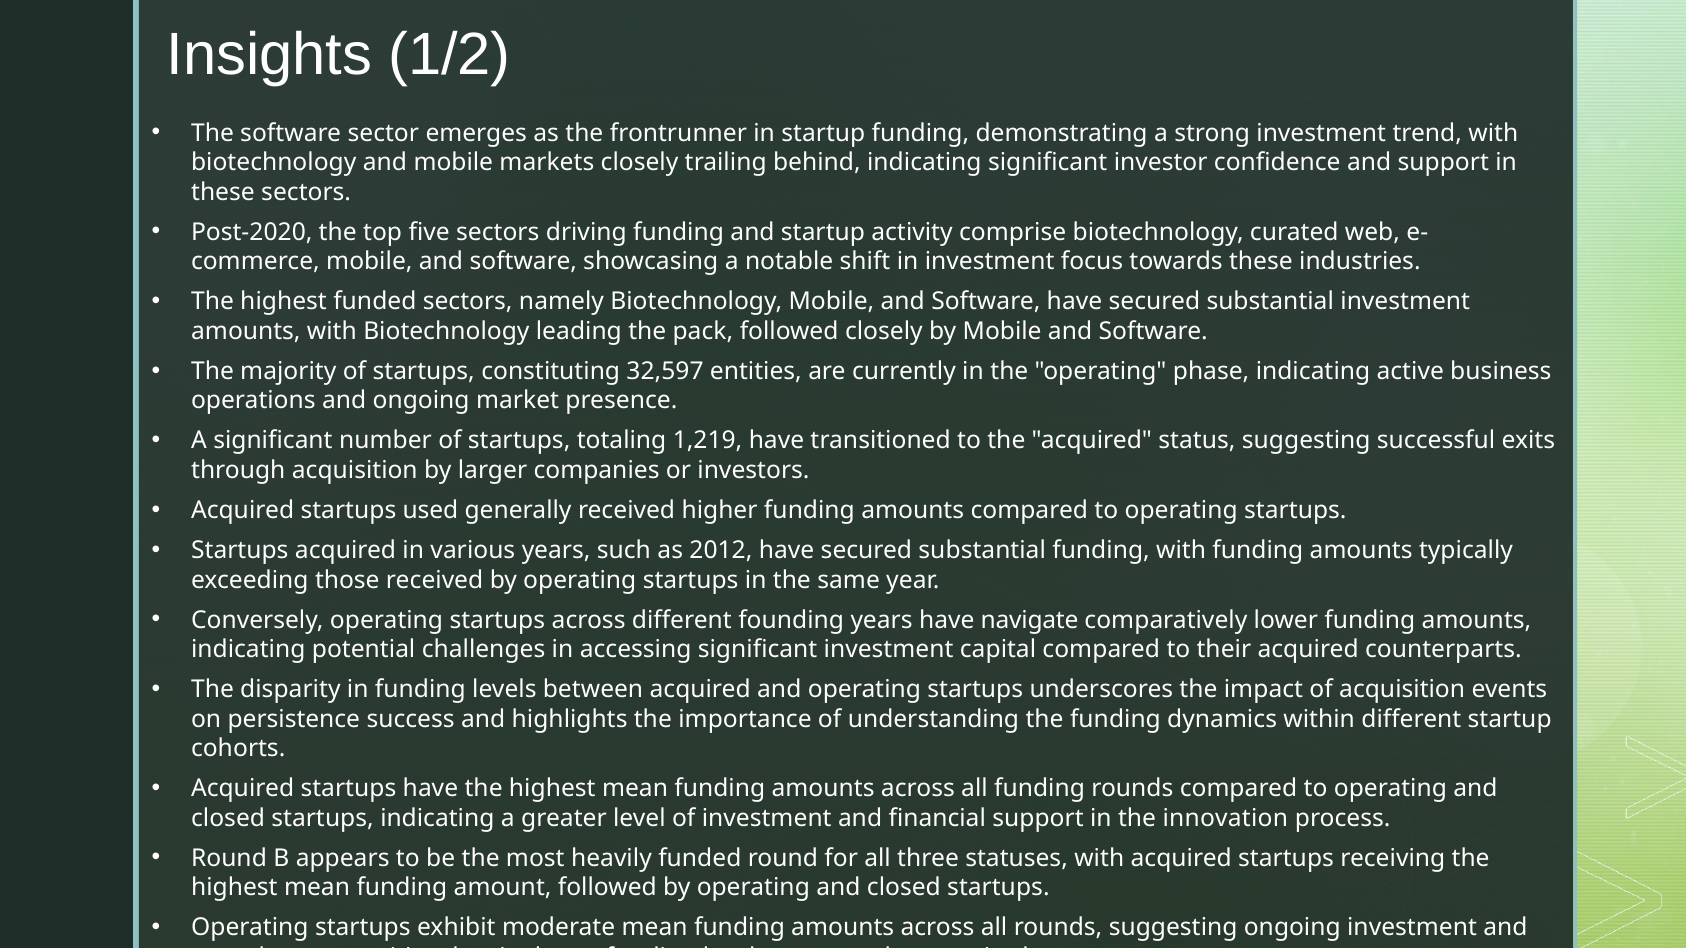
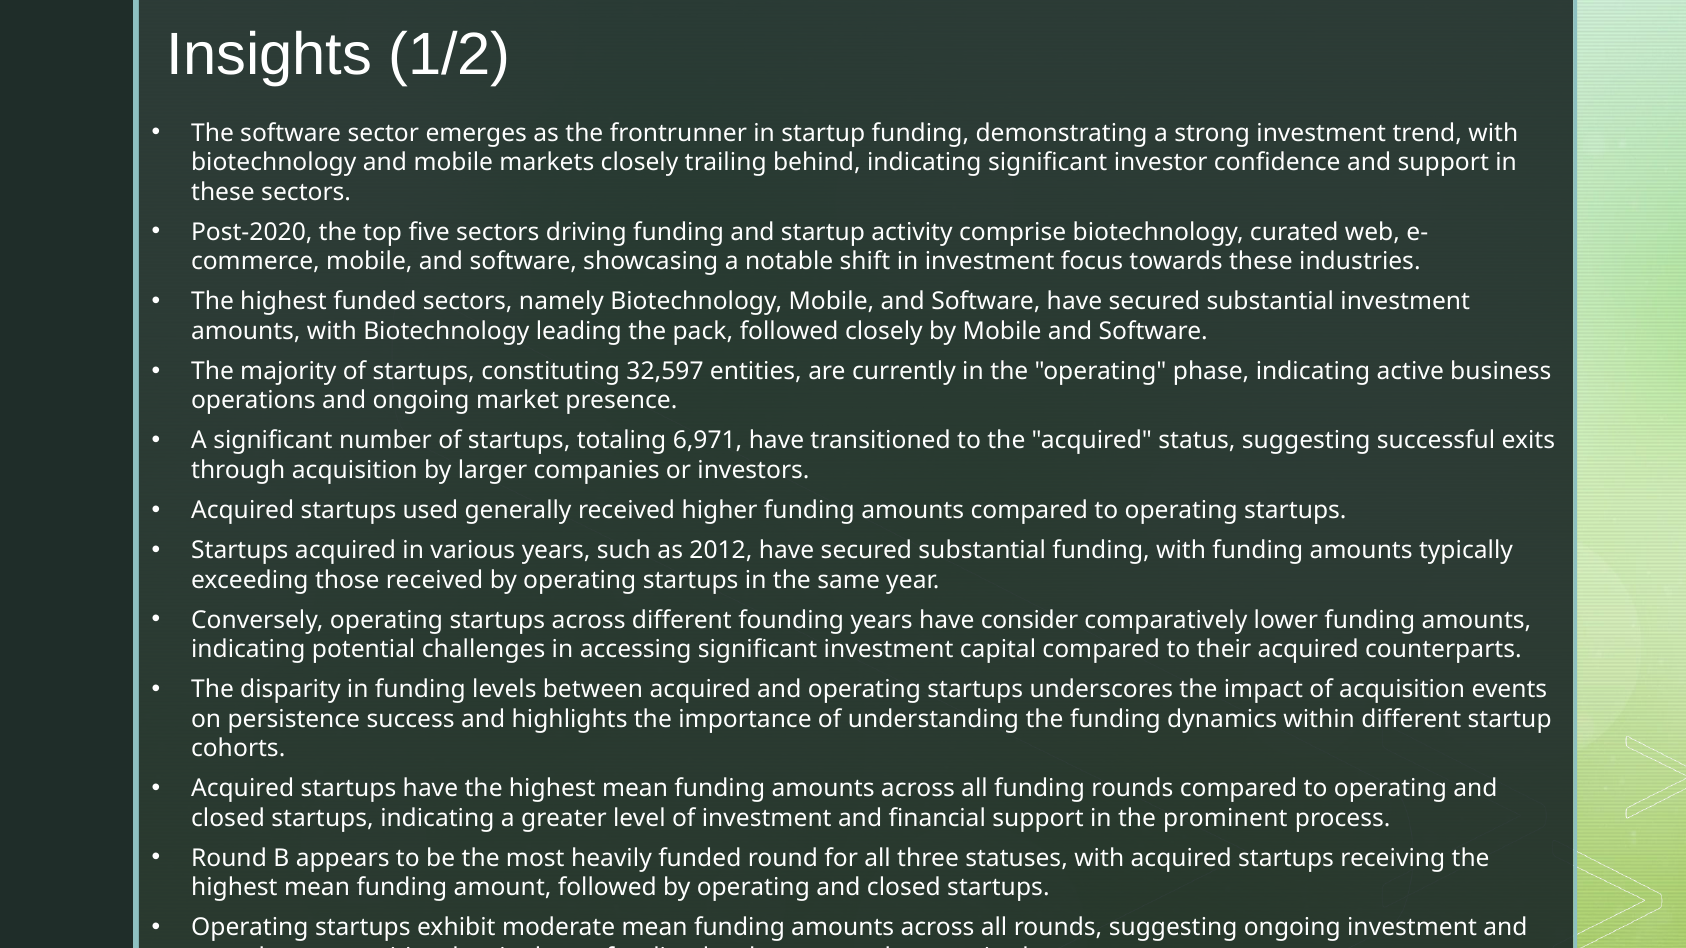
1,219: 1,219 -> 6,971 (708, 441)
navigate: navigate -> consider (1030, 620)
innovation: innovation -> prominent (1225, 818)
